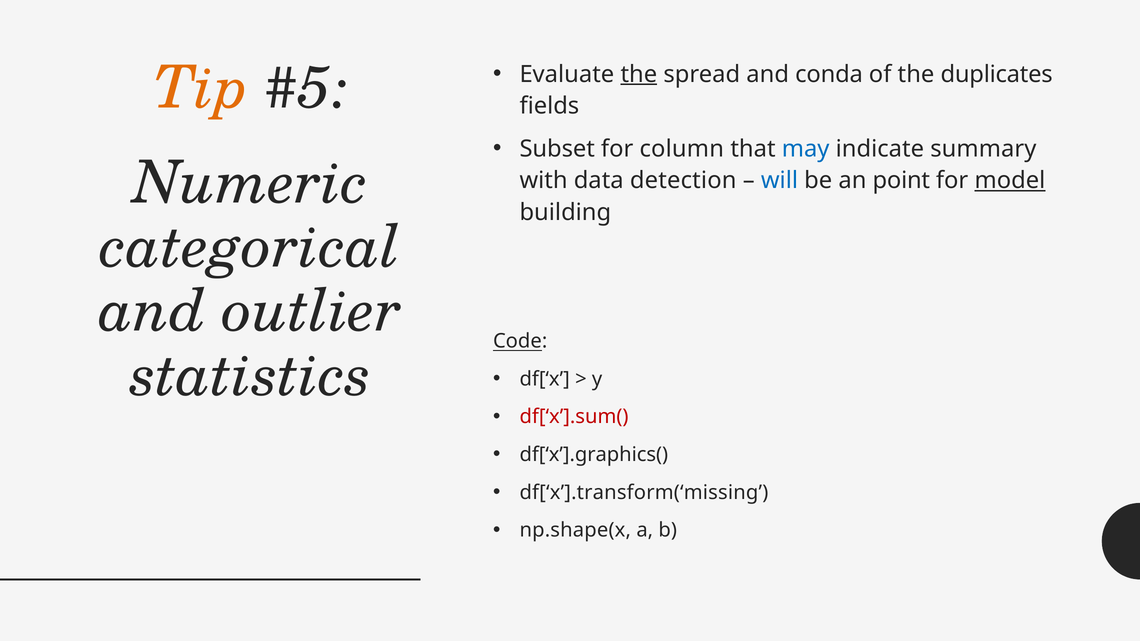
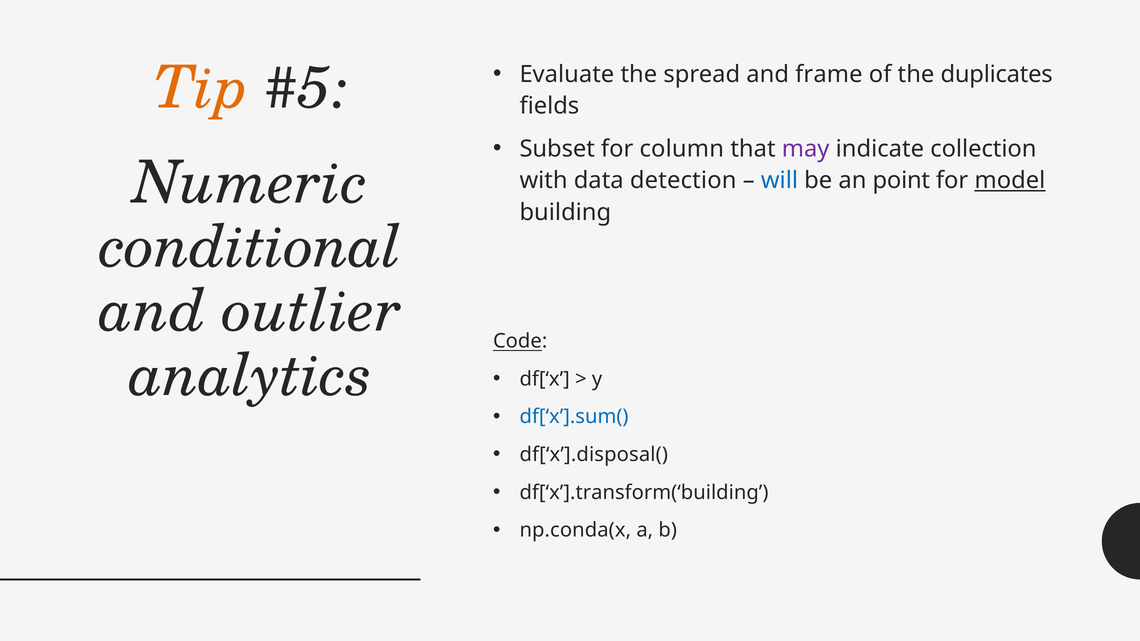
the underline: present -> none (639, 74)
conda: conda -> frame (829, 74)
may colour: blue -> purple (806, 149)
summary: summary -> collection (983, 149)
categorical: categorical -> conditional (251, 247)
statistics: statistics -> analytics (251, 376)
df[‘x’].sum( colour: red -> blue (574, 417)
df[‘x’].graphics(: df[‘x’].graphics( -> df[‘x’].disposal( (594, 455)
df[‘x’].transform(‘missing: df[‘x’].transform(‘missing -> df[‘x’].transform(‘building (644, 493)
np.shape(x: np.shape(x -> np.conda(x (575, 530)
